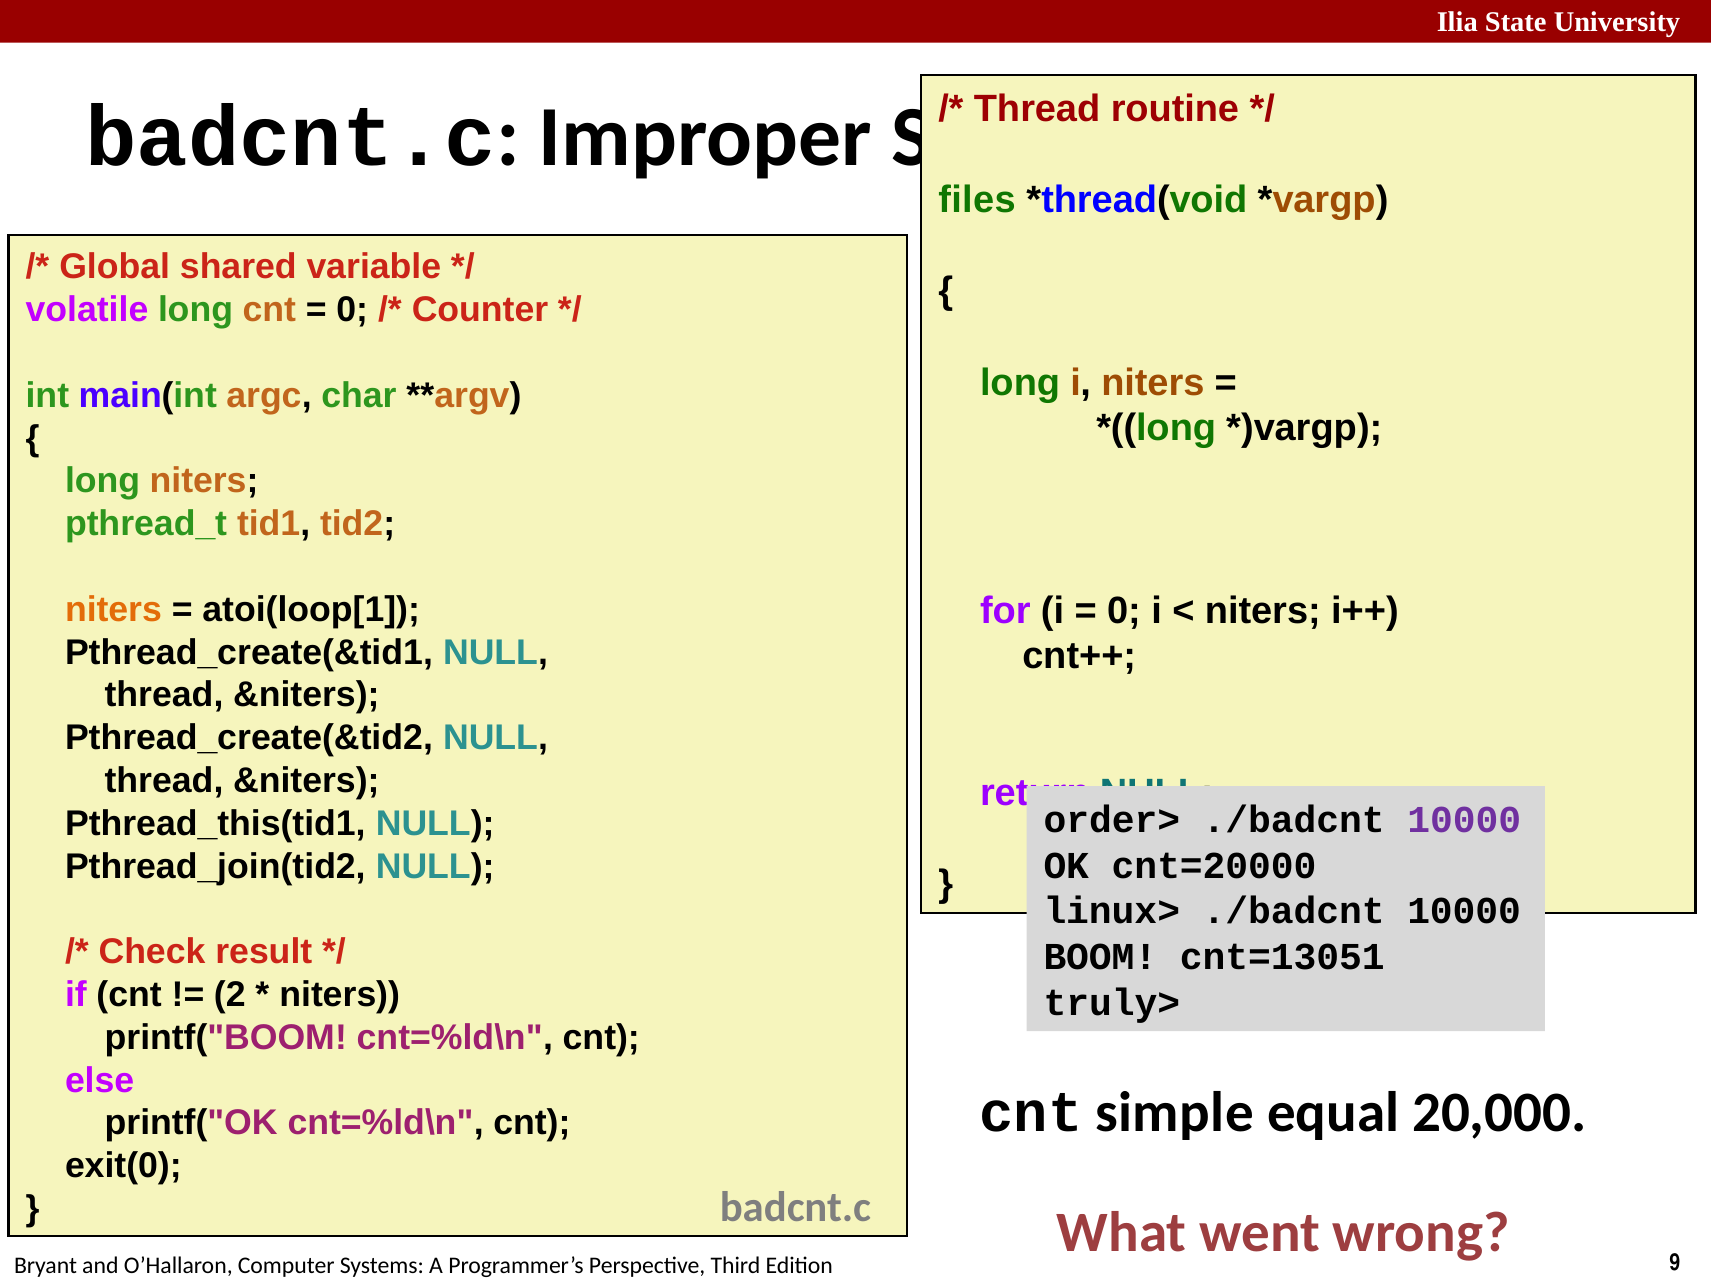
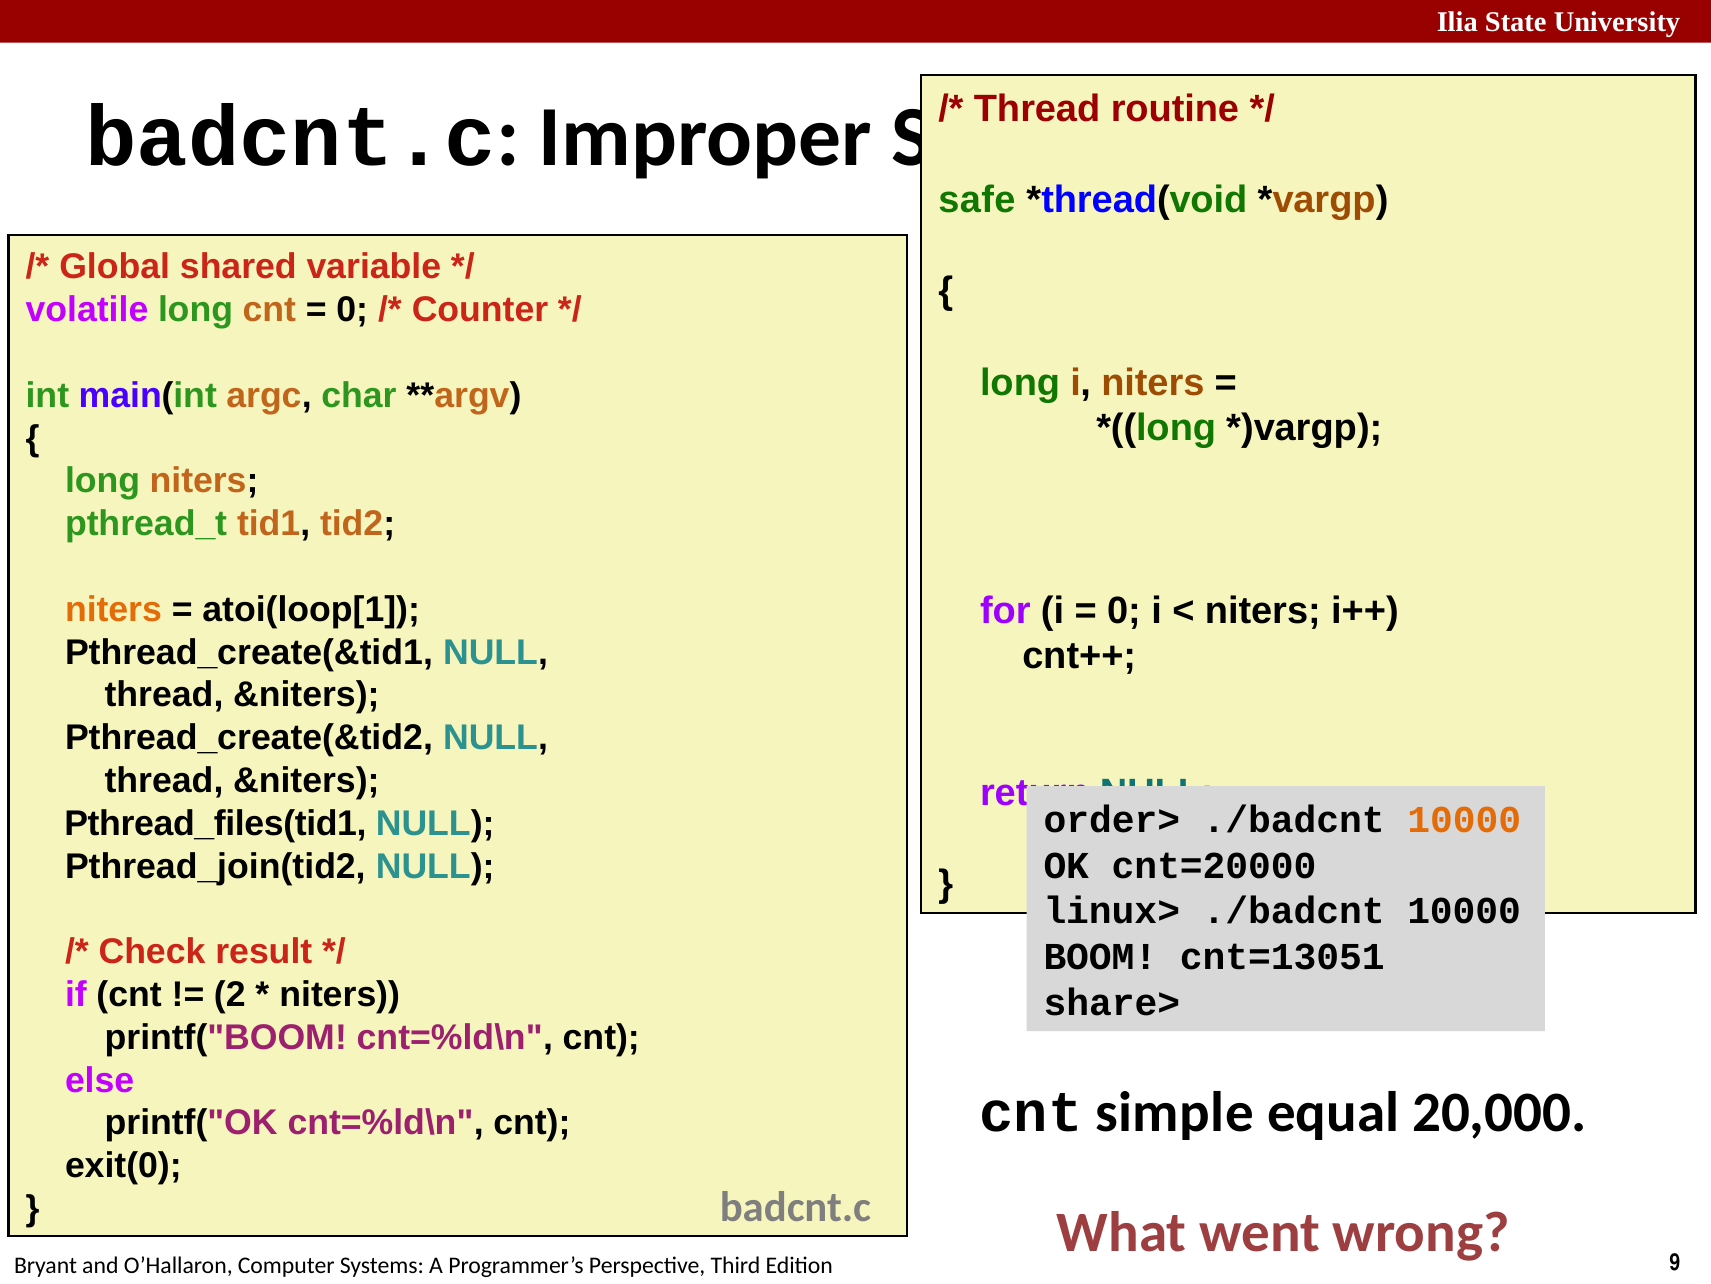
files: files -> safe (977, 200)
10000 colour: purple -> orange (1464, 820)
Pthread_this(tid1: Pthread_this(tid1 -> Pthread_files(tid1 (215, 823)
truly>: truly> -> share> (1112, 1002)
